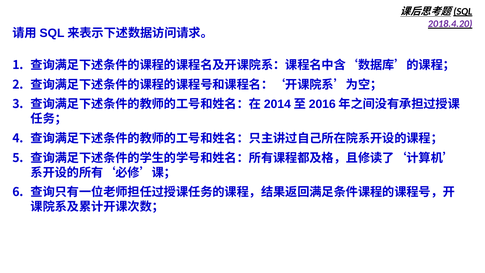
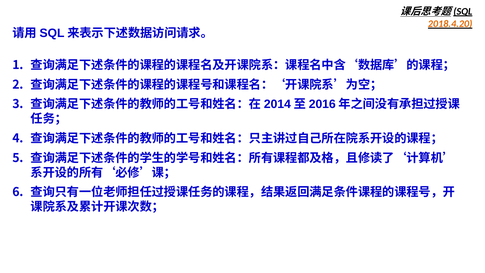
2018.4.20 colour: purple -> orange (450, 24)
